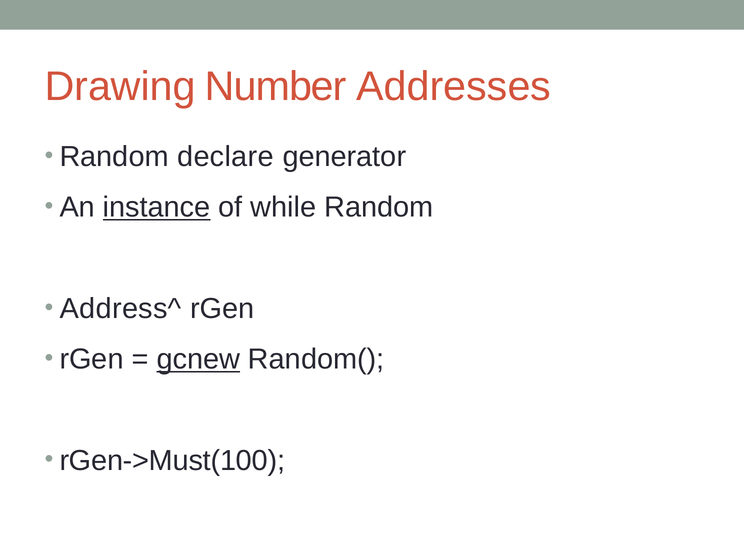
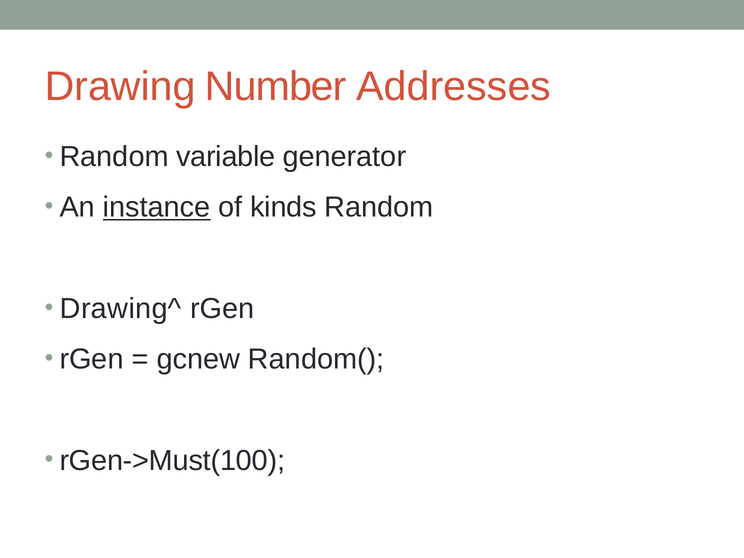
declare: declare -> variable (226, 157)
while: while -> kinds (283, 207)
Address^: Address^ -> Drawing^ (121, 309)
gcnew underline: present -> none (198, 359)
